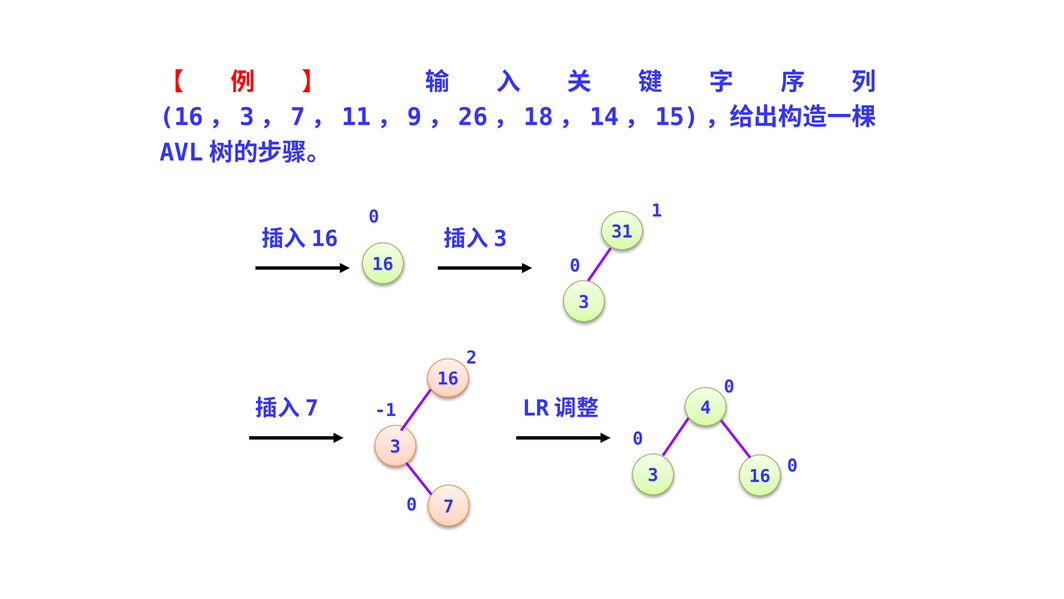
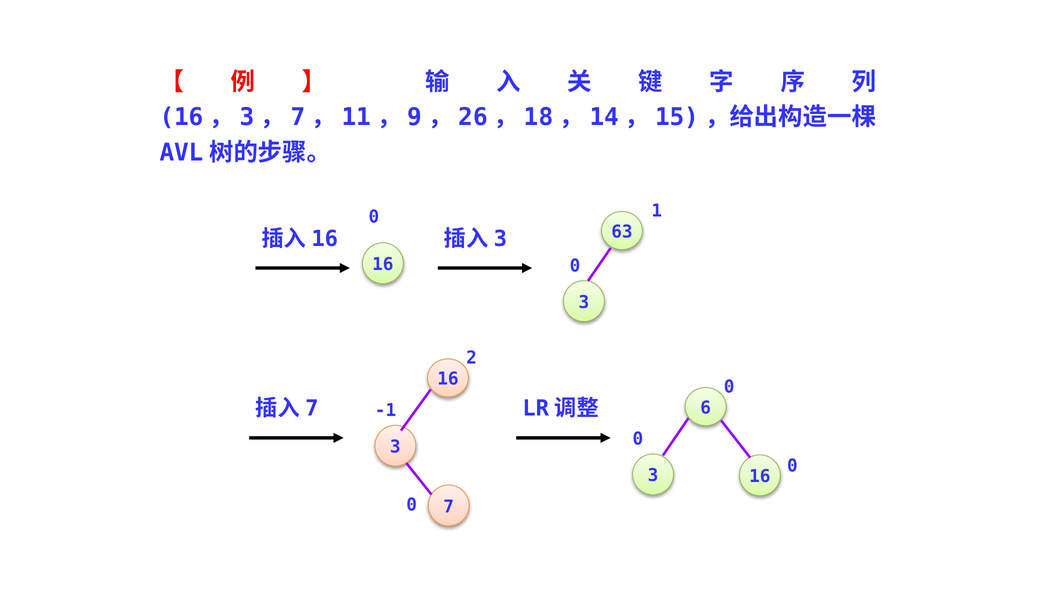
31: 31 -> 63 (622, 232)
4: 4 -> 6 (706, 407)
